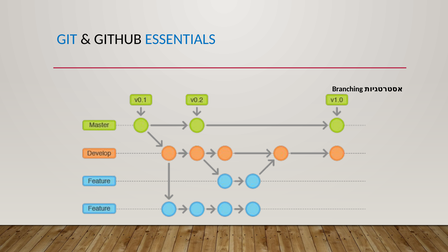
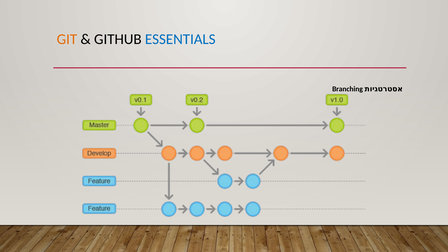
GIT colour: blue -> orange (67, 39)
